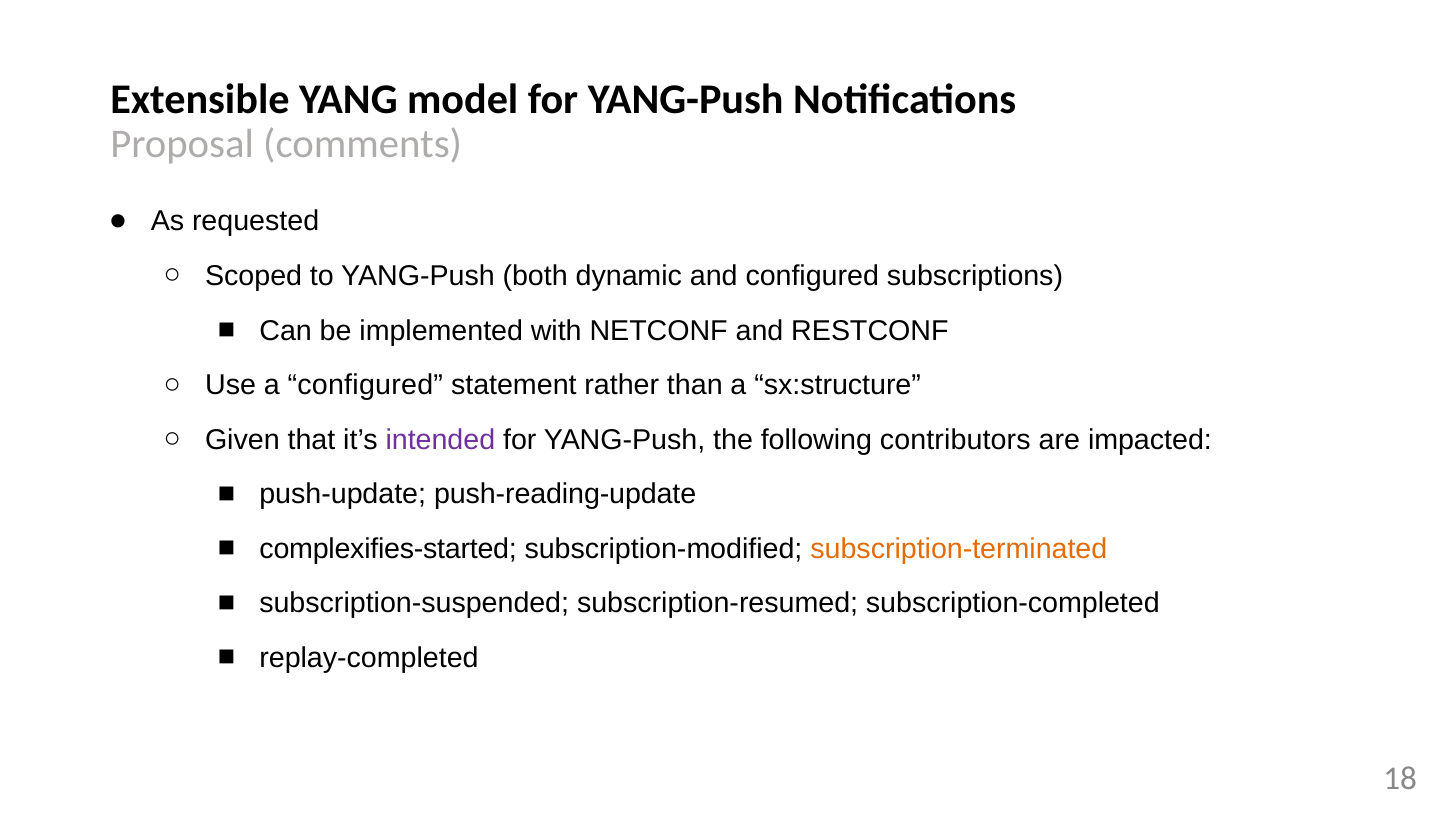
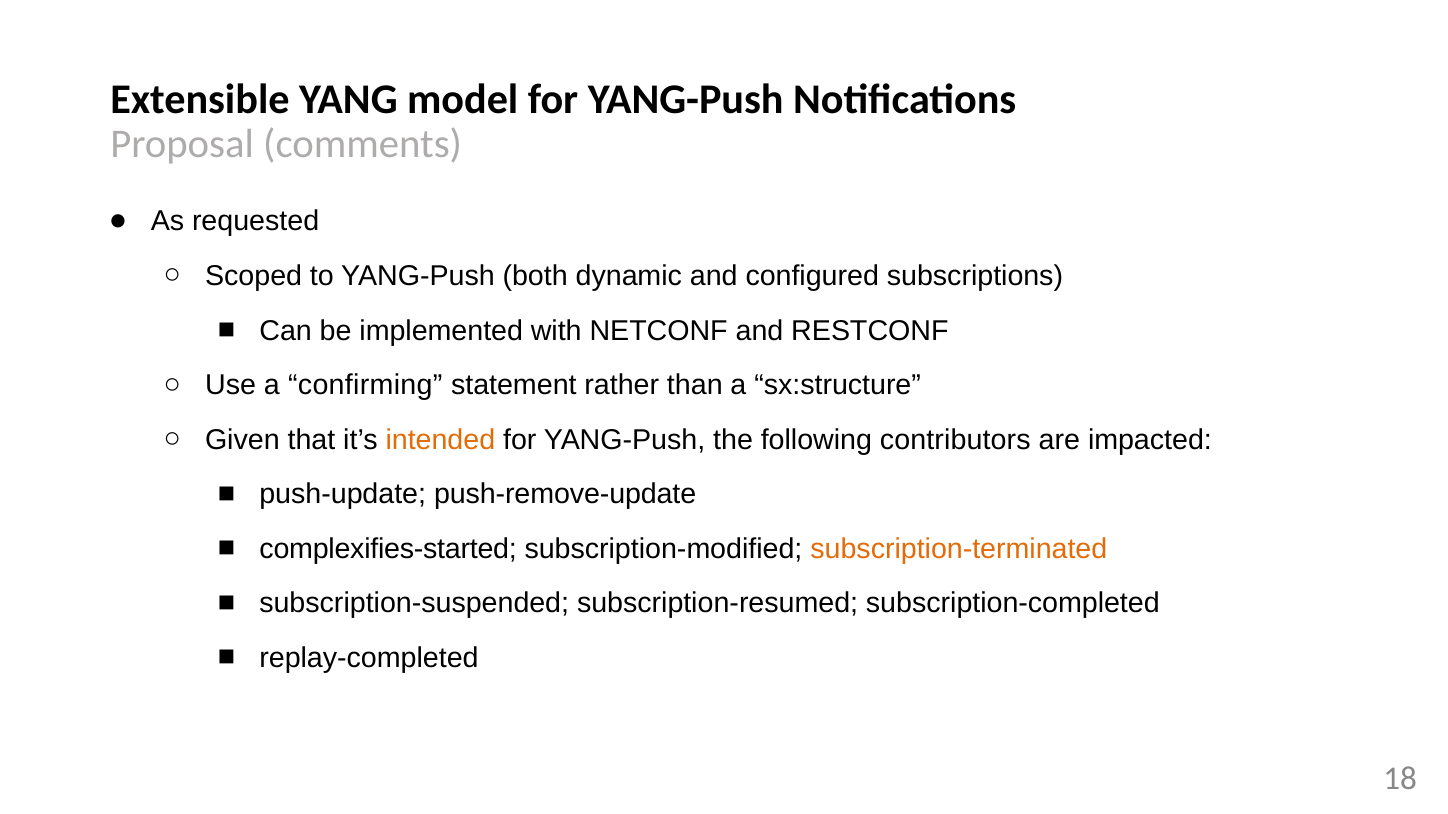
a configured: configured -> confirming (365, 385)
intended colour: purple -> orange (440, 440)
push-reading-update: push-reading-update -> push-remove-update (565, 495)
